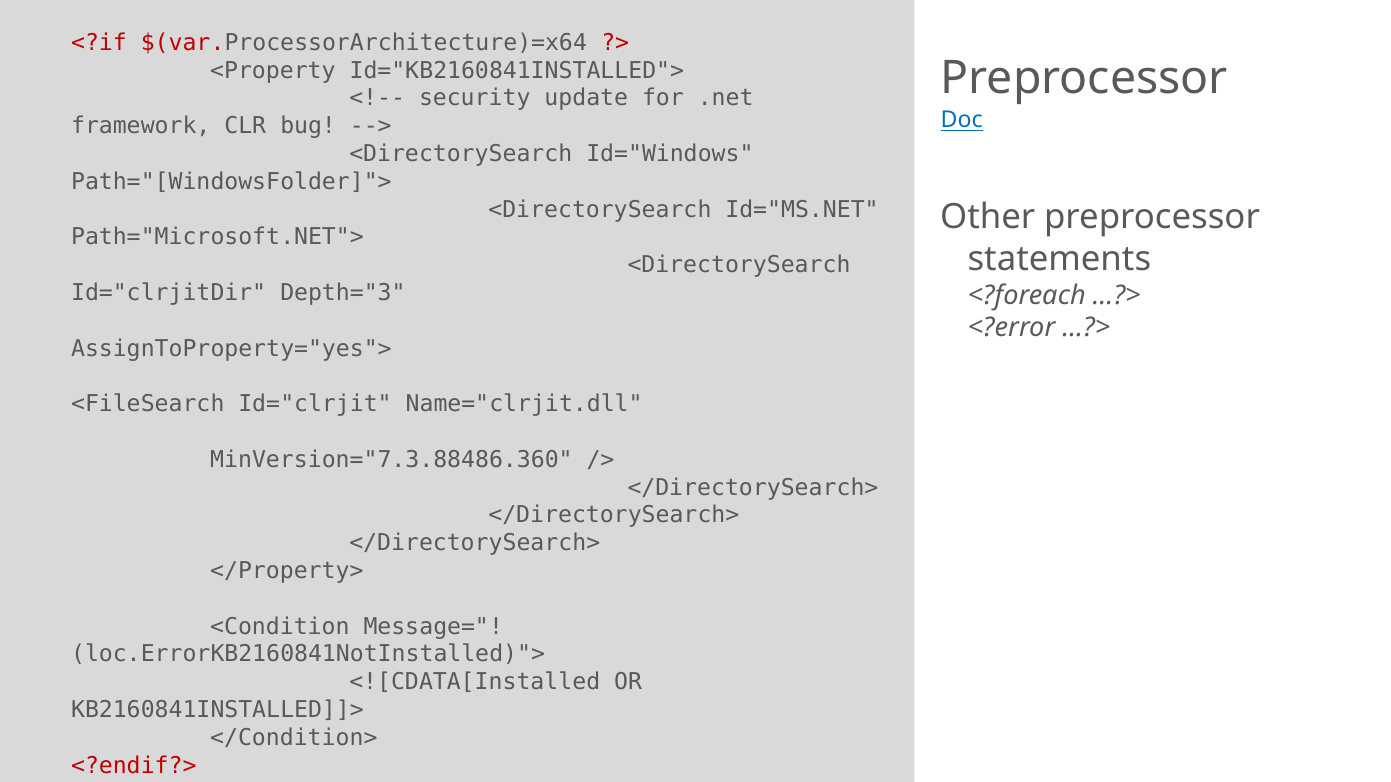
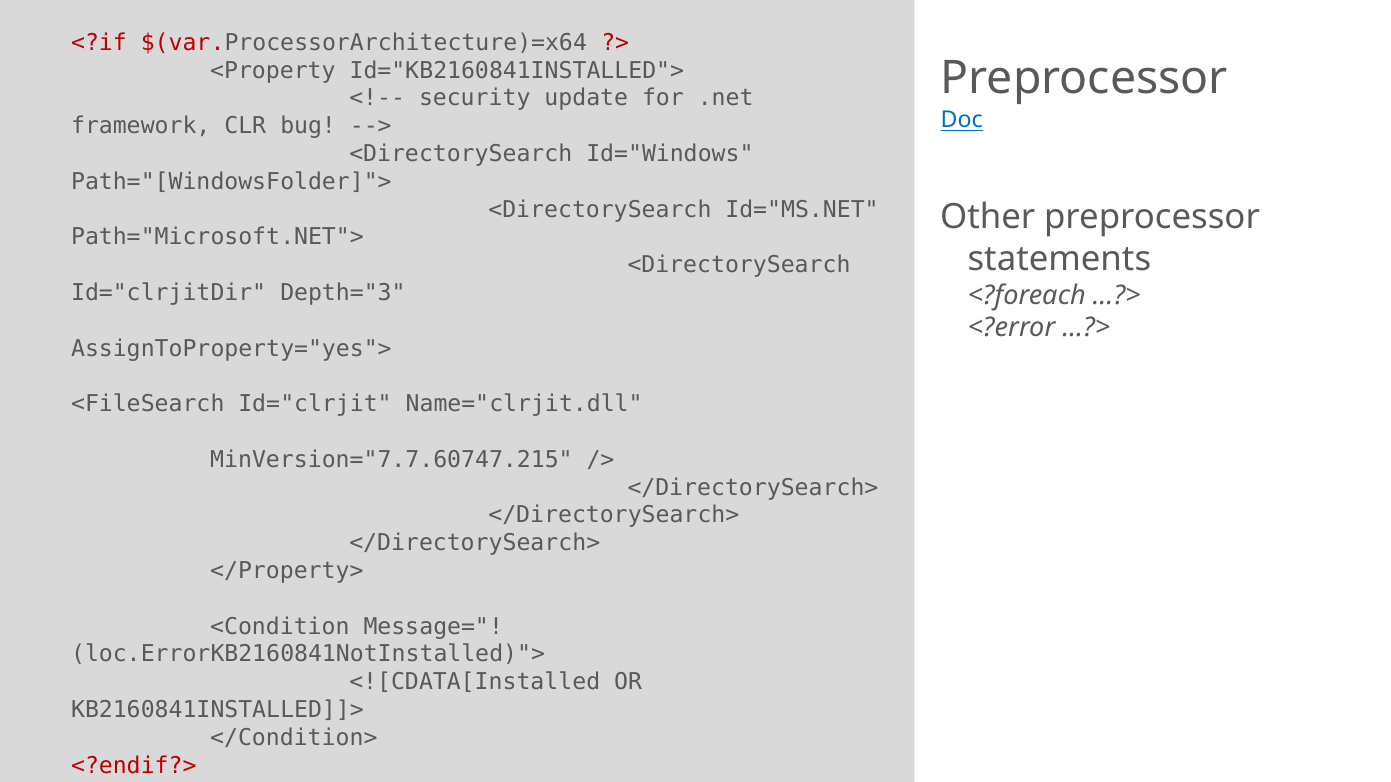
MinVersion="7.3.88486.360: MinVersion="7.3.88486.360 -> MinVersion="7.7.60747.215 (391, 460)
